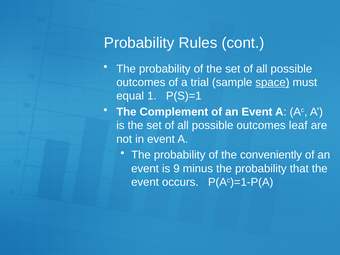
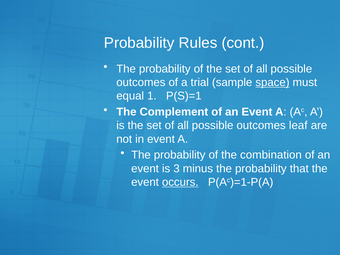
conveniently: conveniently -> combination (271, 155)
9: 9 -> 3 (176, 169)
occurs underline: none -> present (180, 182)
